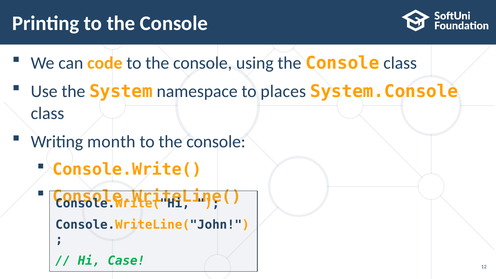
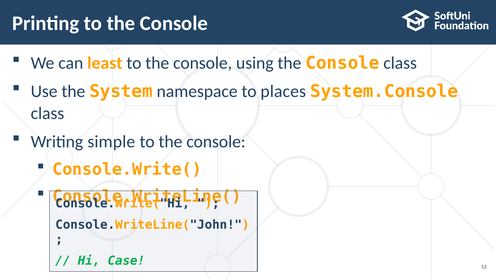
code: code -> least (105, 63)
month: month -> simple (111, 142)
